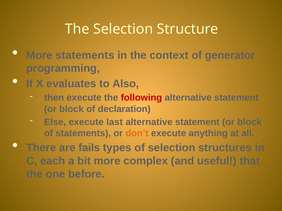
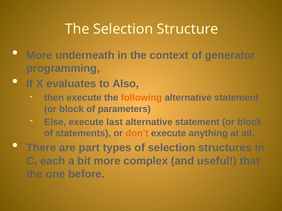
More statements: statements -> underneath (85, 55)
following colour: red -> orange (141, 98)
declaration: declaration -> parameters (124, 109)
fails: fails -> part (89, 148)
